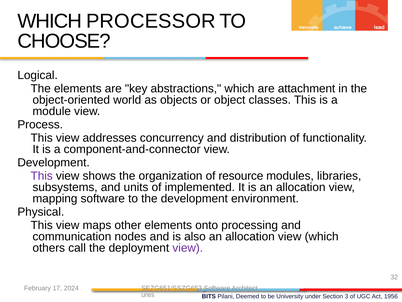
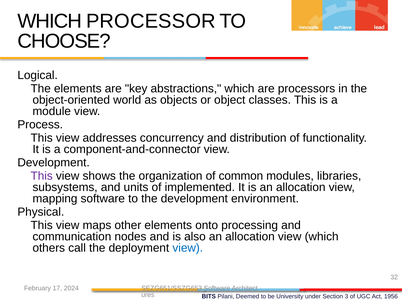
attachment: attachment -> processors (307, 88)
resource: resource -> common (241, 176)
view colour: purple -> blue (188, 248)
